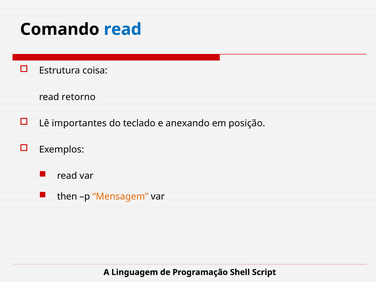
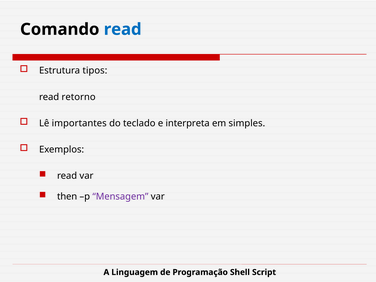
coisa: coisa -> tipos (95, 71)
anexando: anexando -> interpreta (188, 123)
posição: posição -> simples (247, 123)
Mensagem colour: orange -> purple (120, 197)
